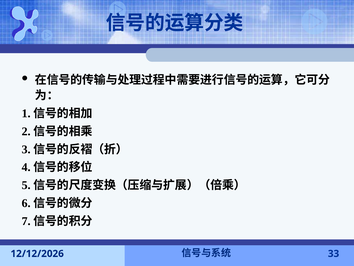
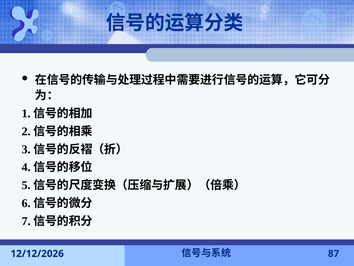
33: 33 -> 87 (334, 253)
